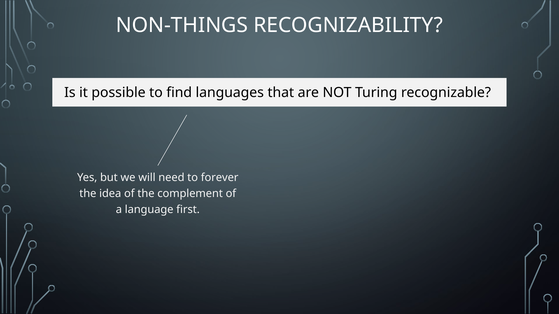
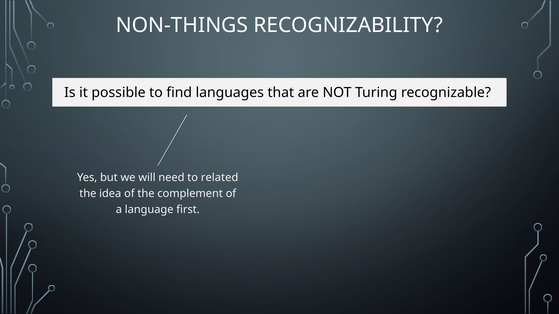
forever: forever -> related (220, 178)
